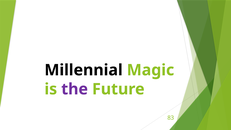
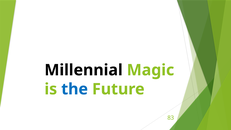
the colour: purple -> blue (75, 89)
